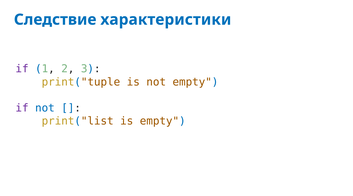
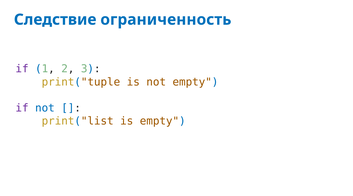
характеристики: характеристики -> ограниченность (166, 20)
